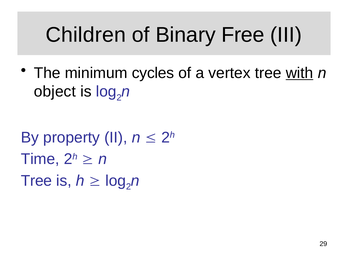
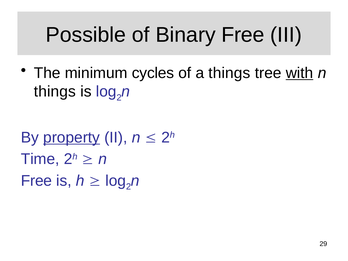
Children: Children -> Possible (86, 35)
a vertex: vertex -> things (229, 73)
object: object -> things (55, 92)
property underline: none -> present (72, 137)
Tree: Tree -> Free (36, 181)
